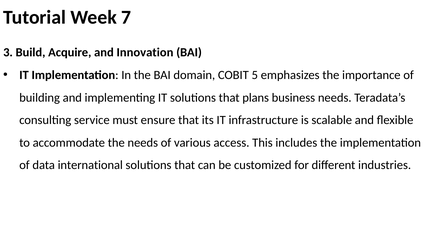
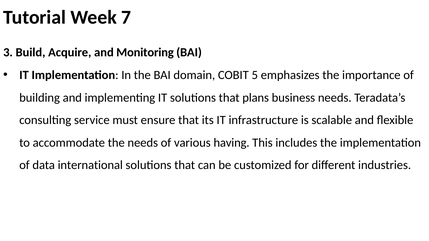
Innovation: Innovation -> Monitoring (145, 53)
access: access -> having (232, 143)
